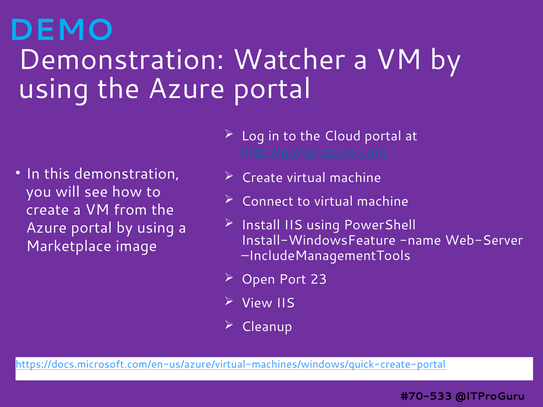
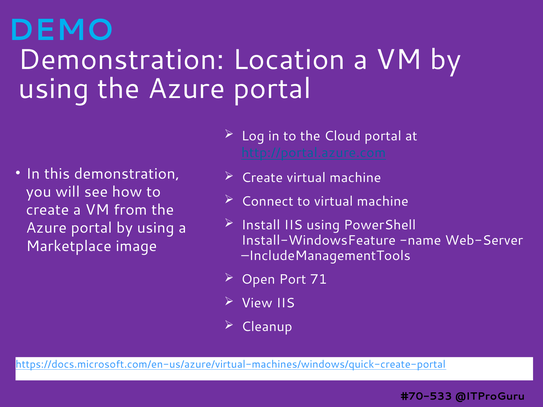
Watcher: Watcher -> Location (289, 60)
23: 23 -> 71 (319, 280)
